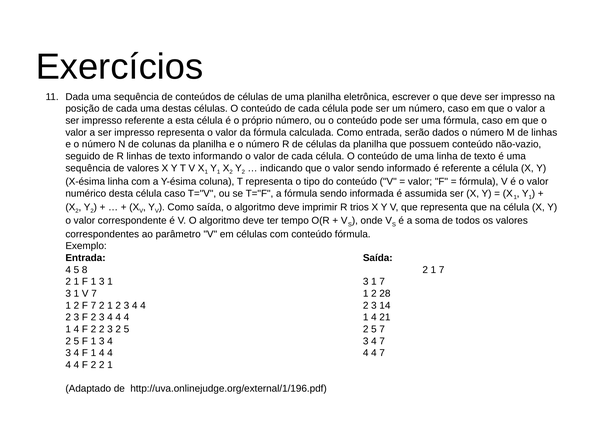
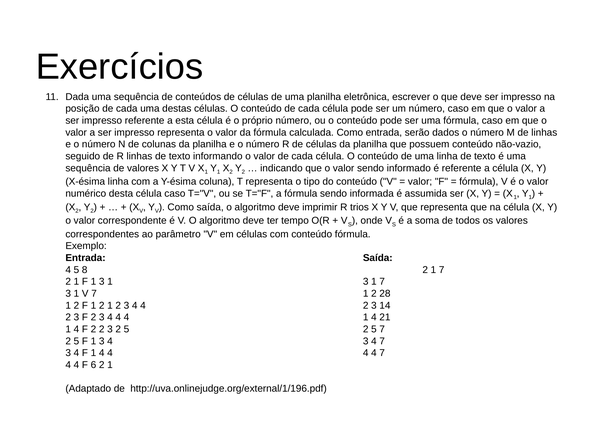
2 F 7: 7 -> 1 (93, 306)
4 4 F 2: 2 -> 6 (93, 365)
